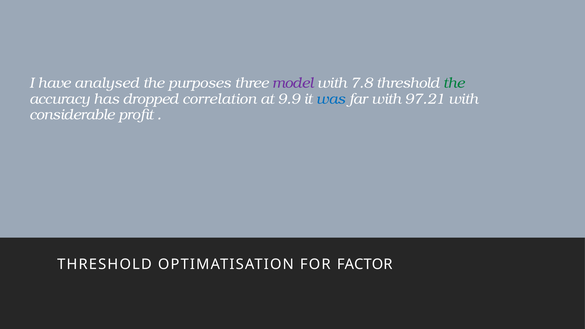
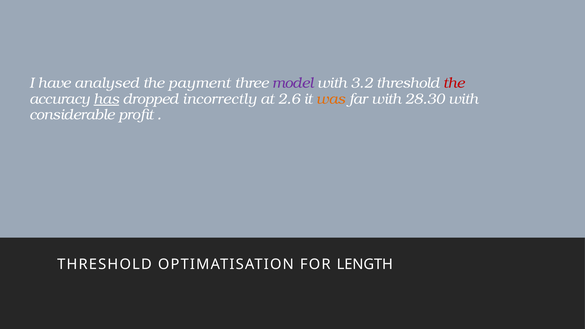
purposes: purposes -> payment (199, 83)
7.8: 7.8 -> 3.2 (362, 83)
the colour: green -> red (454, 83)
has underline: none -> present (106, 99)
correlation: correlation -> incorrectly (219, 99)
9.9: 9.9 -> 2.6 (289, 99)
was colour: blue -> orange (331, 99)
97.21: 97.21 -> 28.30 (425, 99)
FACTOR: FACTOR -> LENGTH (365, 264)
